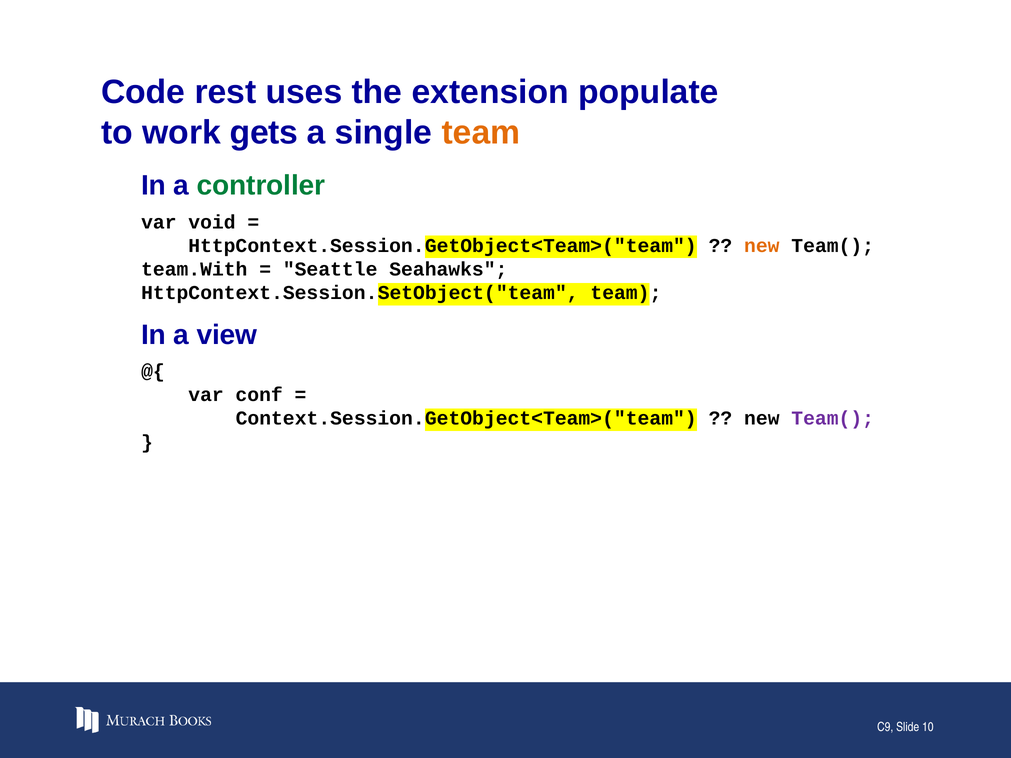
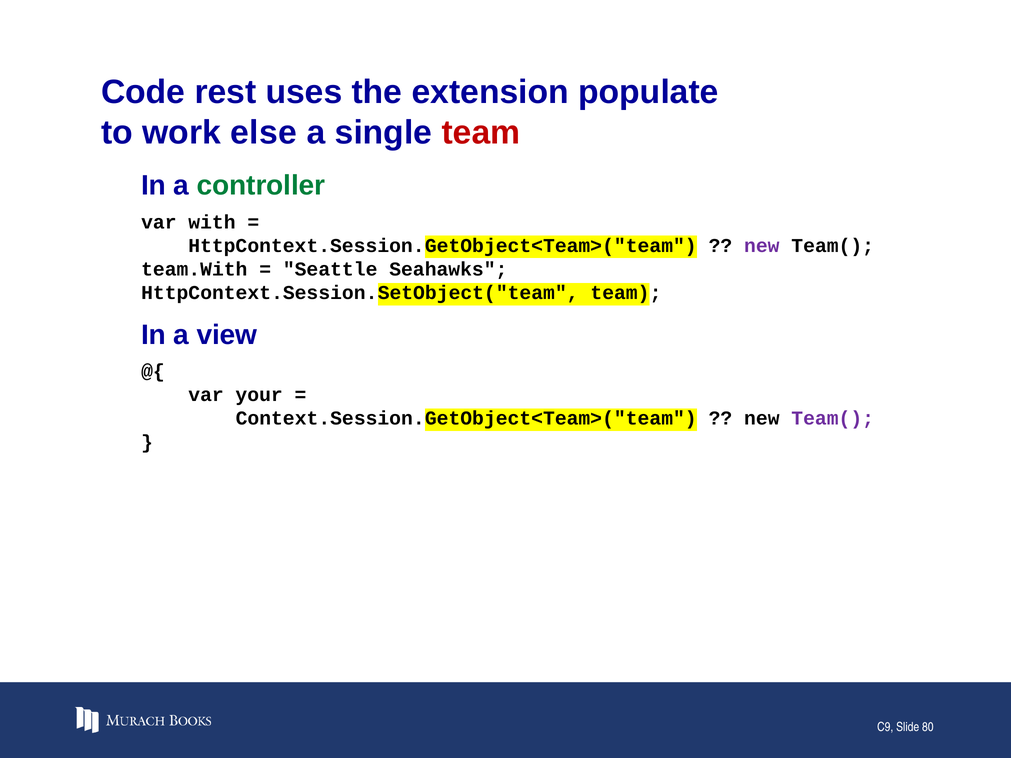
gets: gets -> else (264, 133)
team colour: orange -> red (481, 133)
void: void -> with (212, 222)
new colour: orange -> purple (762, 246)
conf: conf -> your (259, 395)
10: 10 -> 80 (928, 727)
